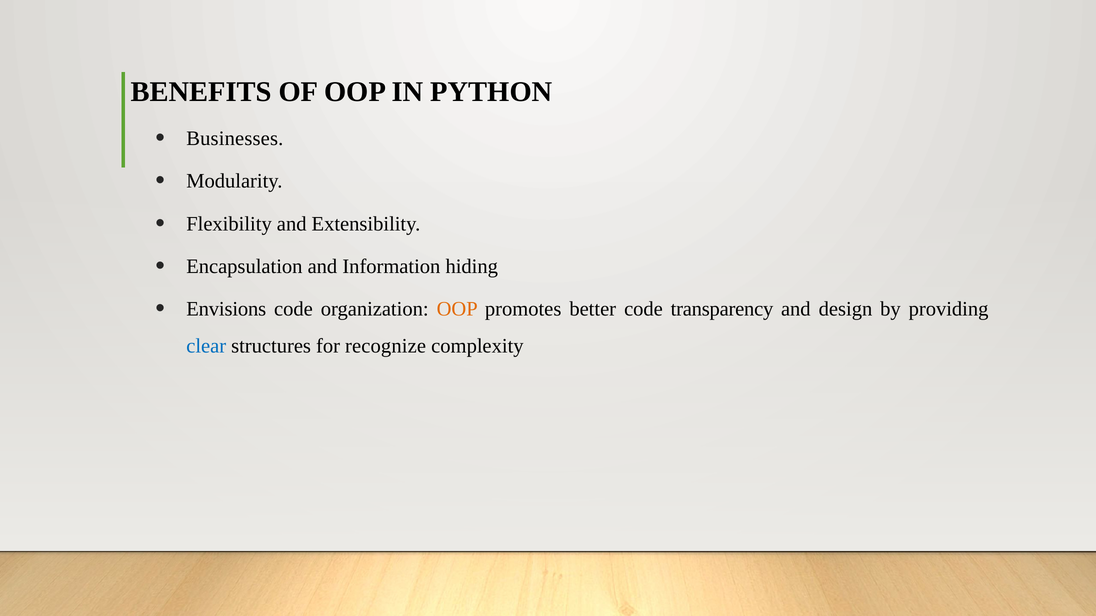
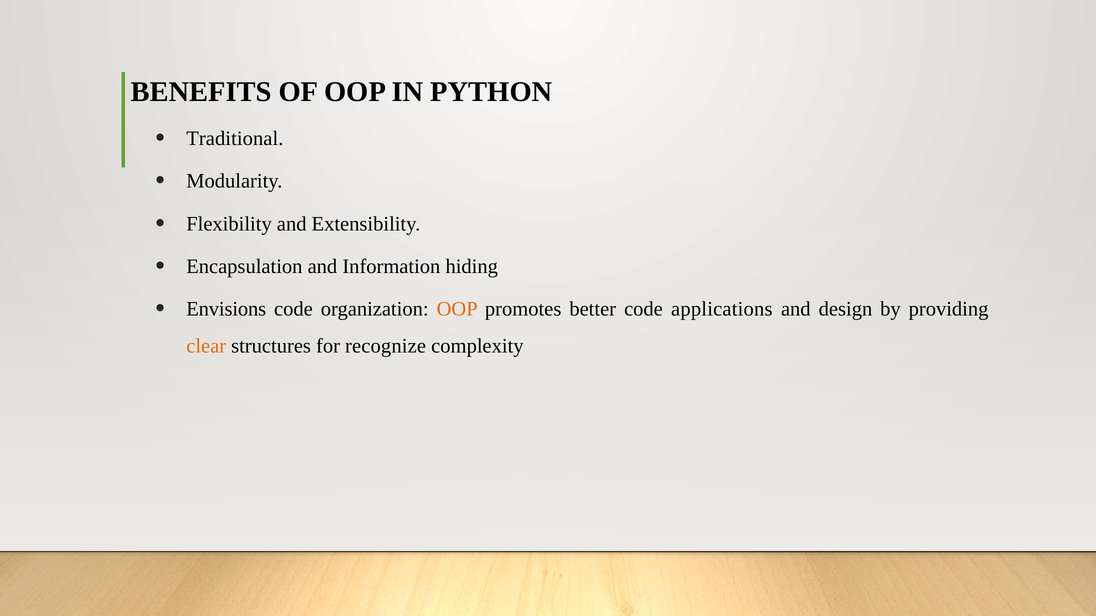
Businesses: Businesses -> Traditional (235, 139)
transparency: transparency -> applications (722, 309)
clear colour: blue -> orange (206, 346)
